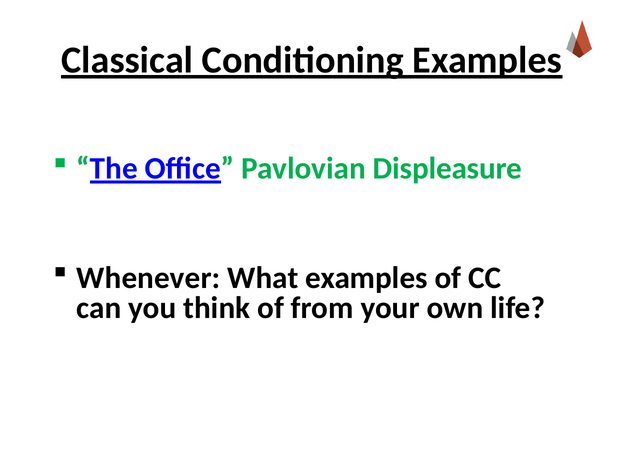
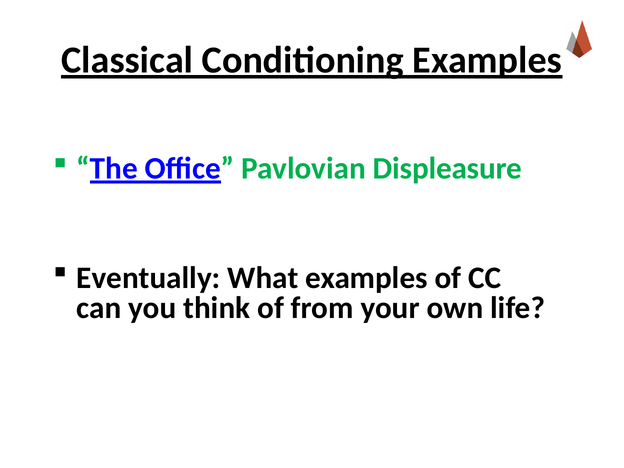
Whenever: Whenever -> Eventually (148, 278)
